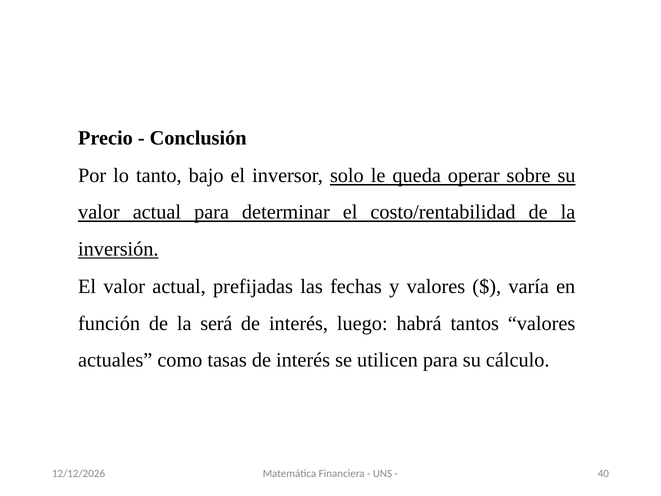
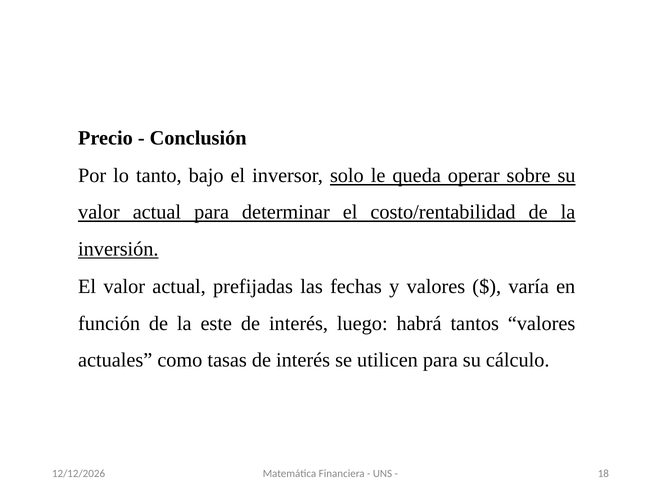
será: será -> este (216, 323)
40: 40 -> 18 (603, 473)
